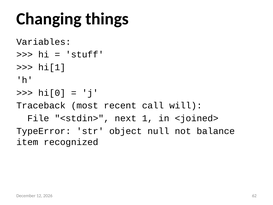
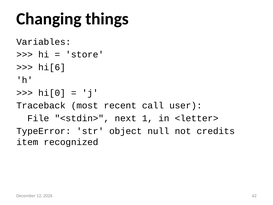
stuff: stuff -> store (85, 54)
hi[1: hi[1 -> hi[6 (52, 67)
will: will -> user (186, 105)
<joined>: <joined> -> <letter> (197, 118)
balance: balance -> credits (216, 131)
